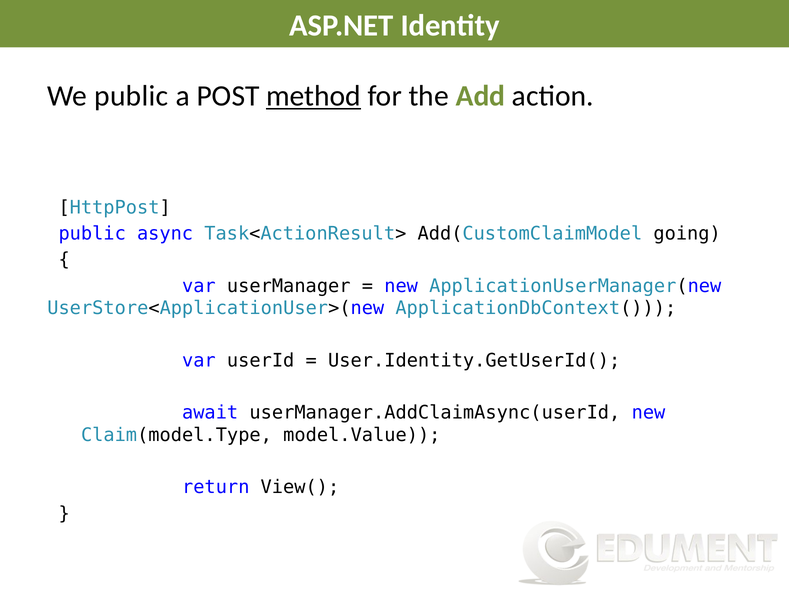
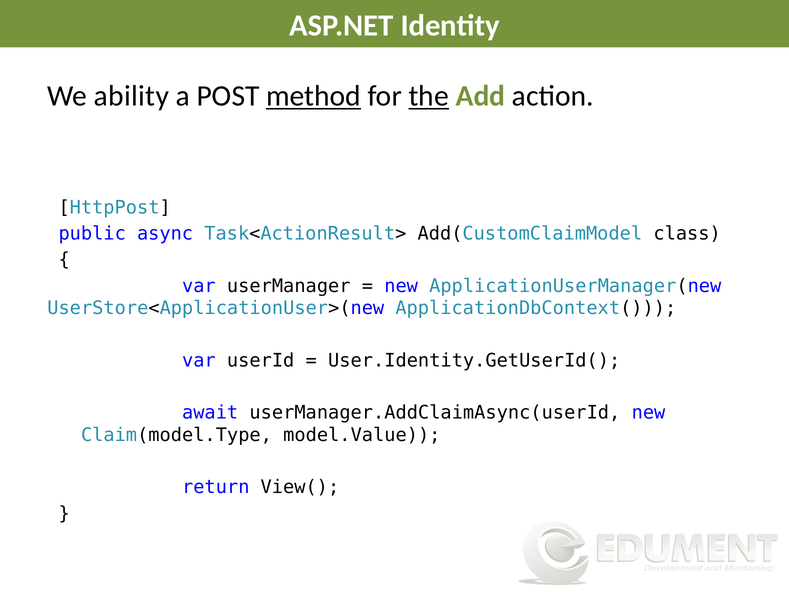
We public: public -> ability (131, 96)
the underline: none -> present (429, 96)
going: going -> class (687, 234)
